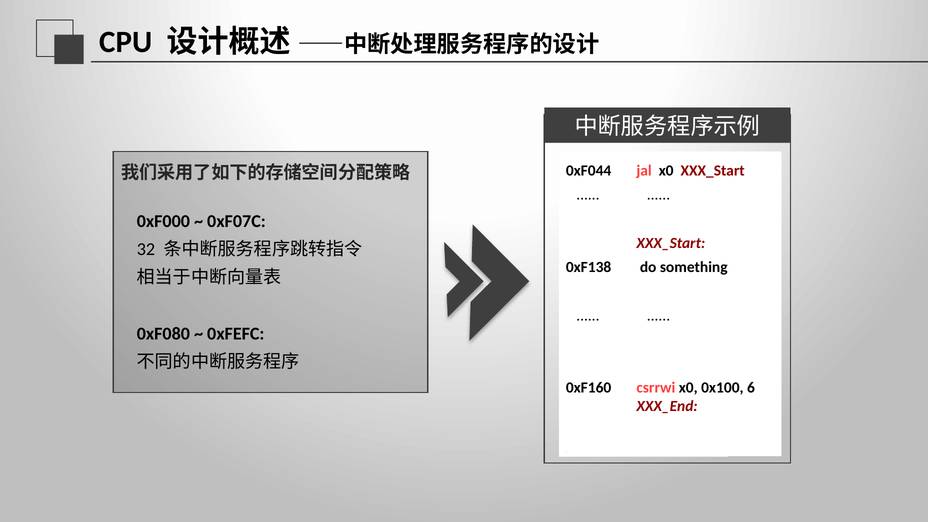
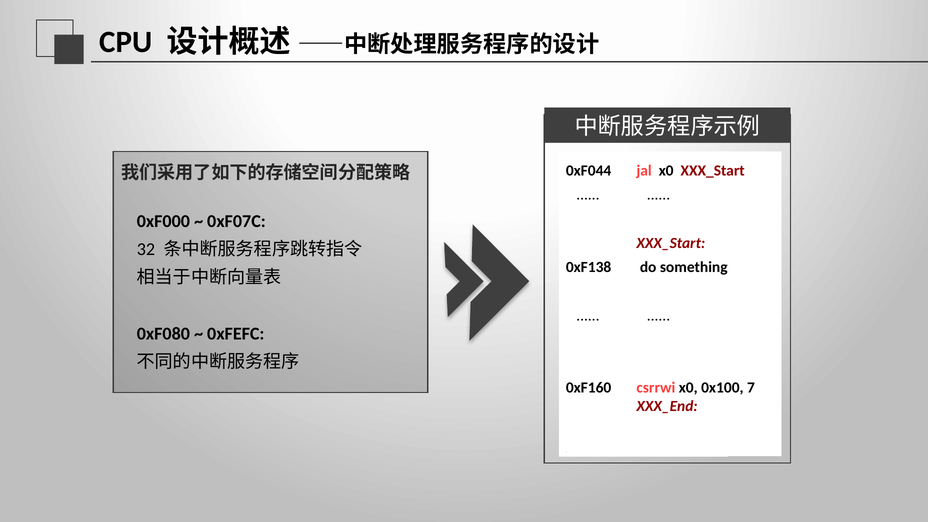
6: 6 -> 7 (751, 388)
